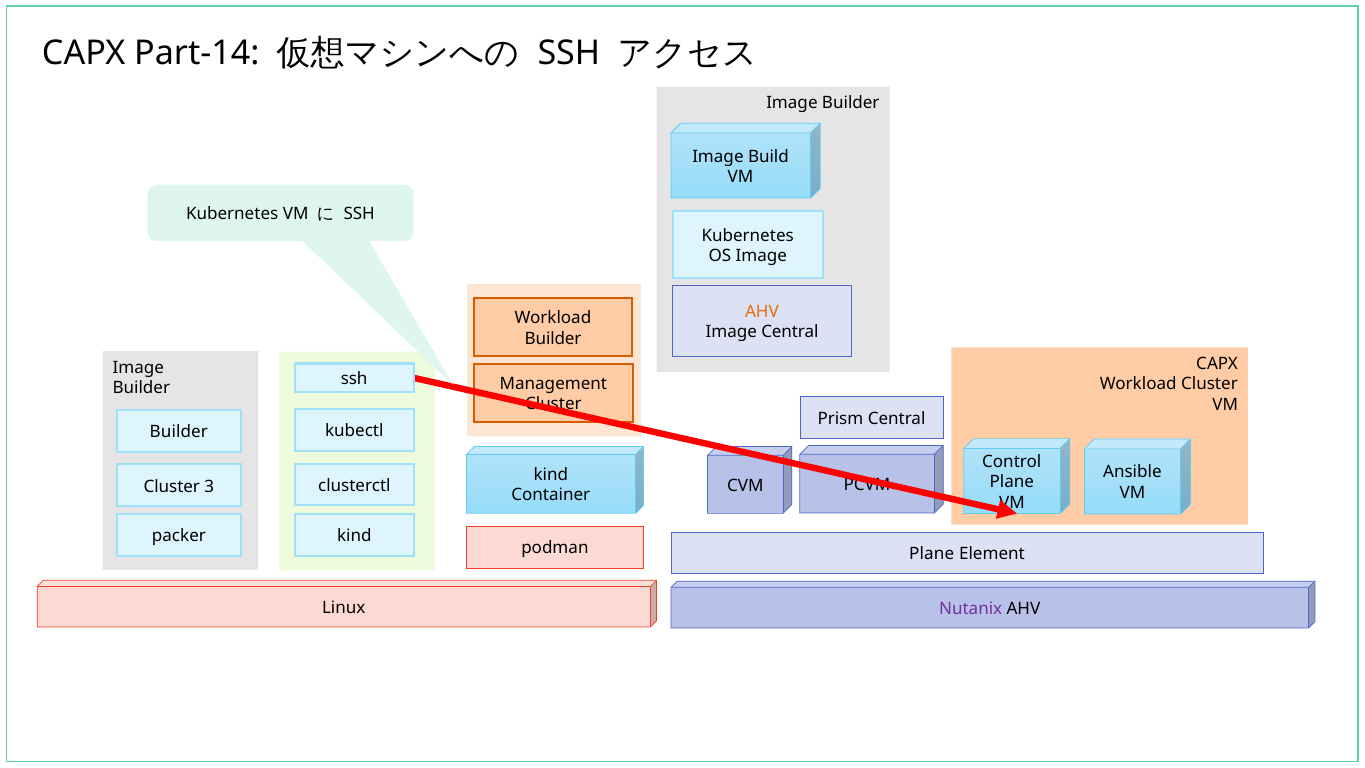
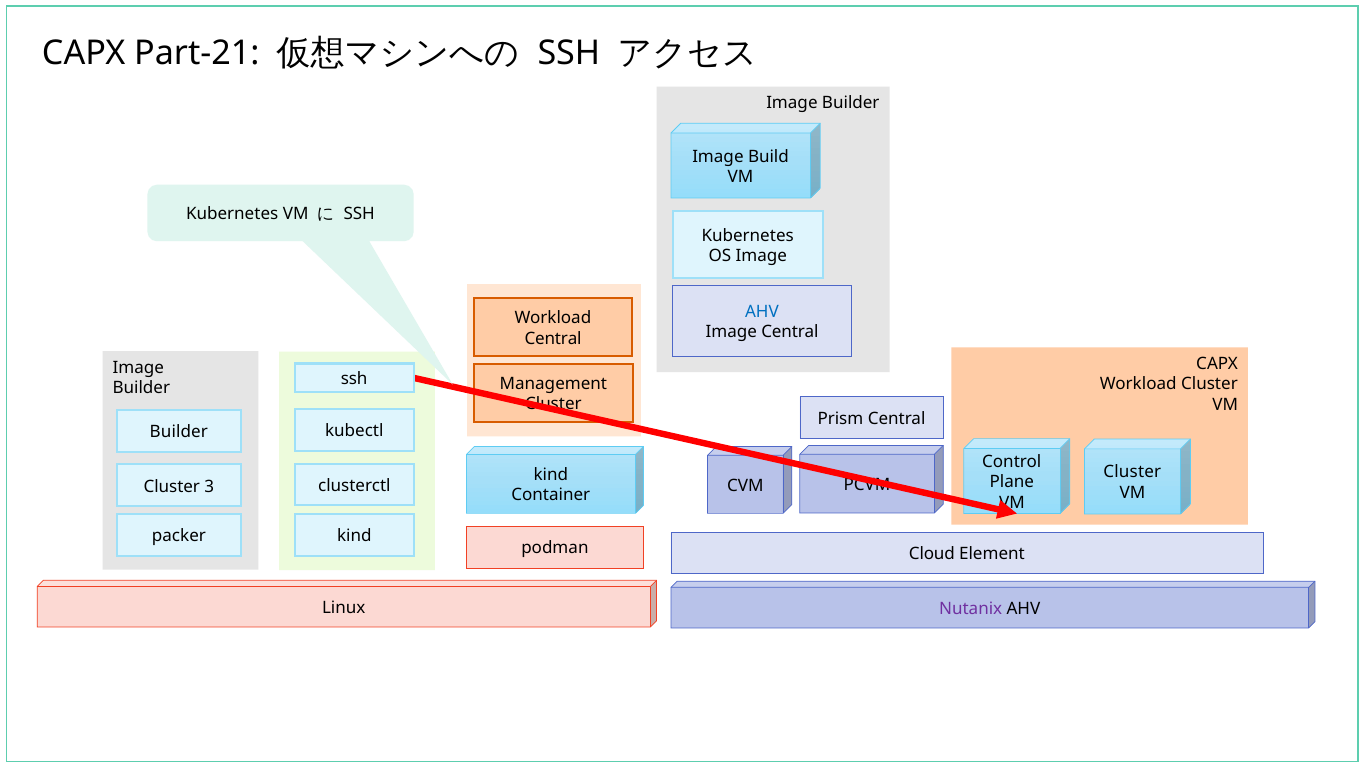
Part-14: Part-14 -> Part-21 (197, 53)
AHV colour: orange -> blue (762, 312)
Builder: Builder -> Central (553, 338)
Ansible: Ansible -> Cluster (1132, 472)
Plane: Plane -> Cloud (932, 554)
